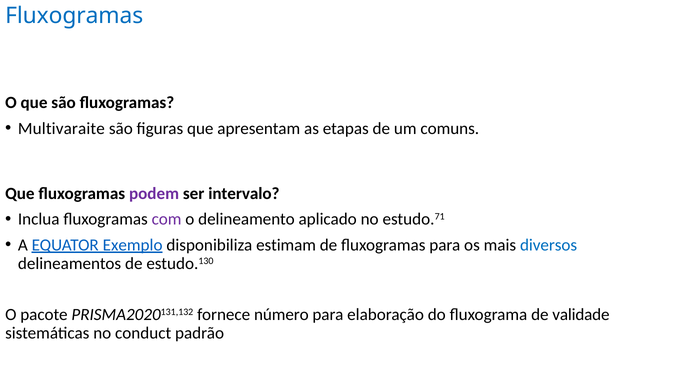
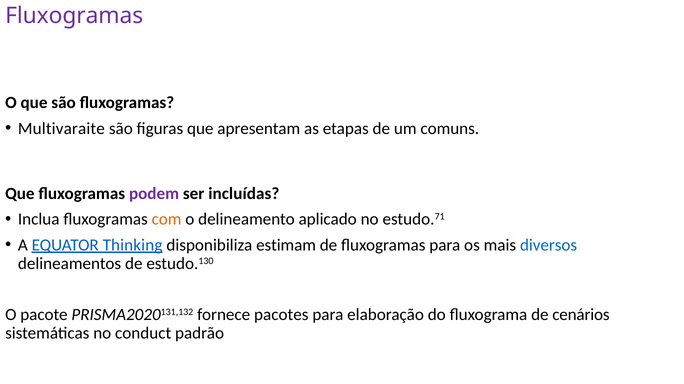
Fluxogramas colour: blue -> purple (74, 16)
intervalo: intervalo -> incluídas (244, 194)
com colour: purple -> orange (167, 220)
Exemplo: Exemplo -> Thinking (133, 245)
número: número -> pacotes (281, 315)
validade: validade -> cenários (581, 315)
